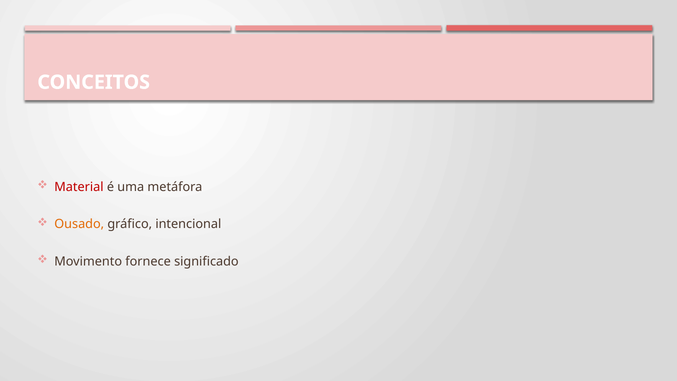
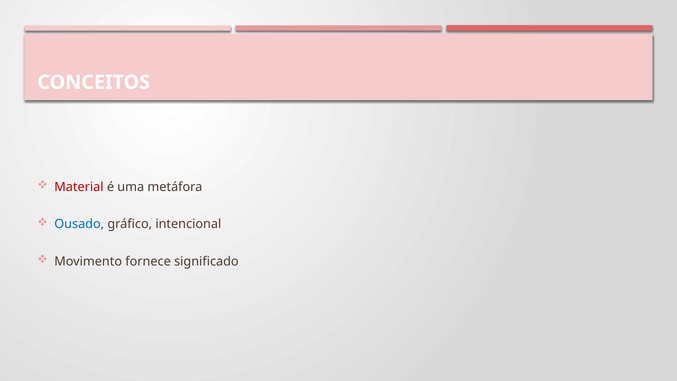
Ousado colour: orange -> blue (79, 224)
